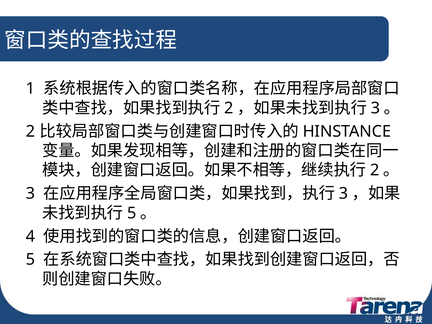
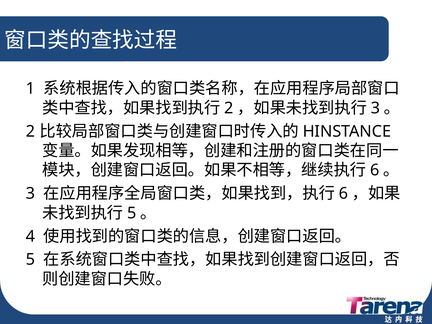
2: 2 -> 6 (375, 170)
3: 3 -> 6 (343, 194)
